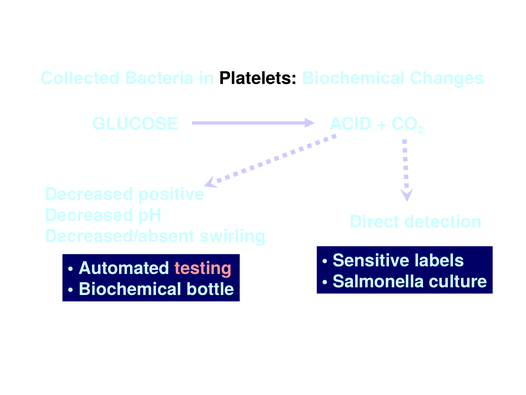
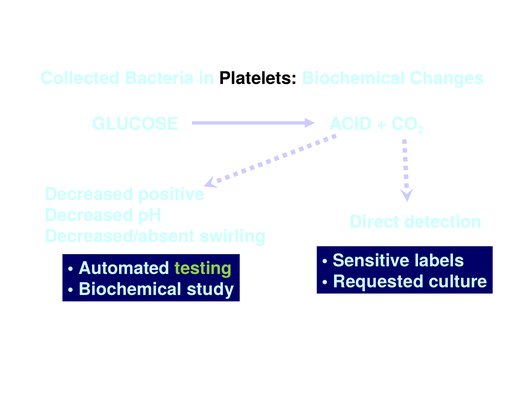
testing colour: pink -> light green (203, 268)
Salmonella: Salmonella -> Requested (378, 281)
bottle: bottle -> study (210, 289)
